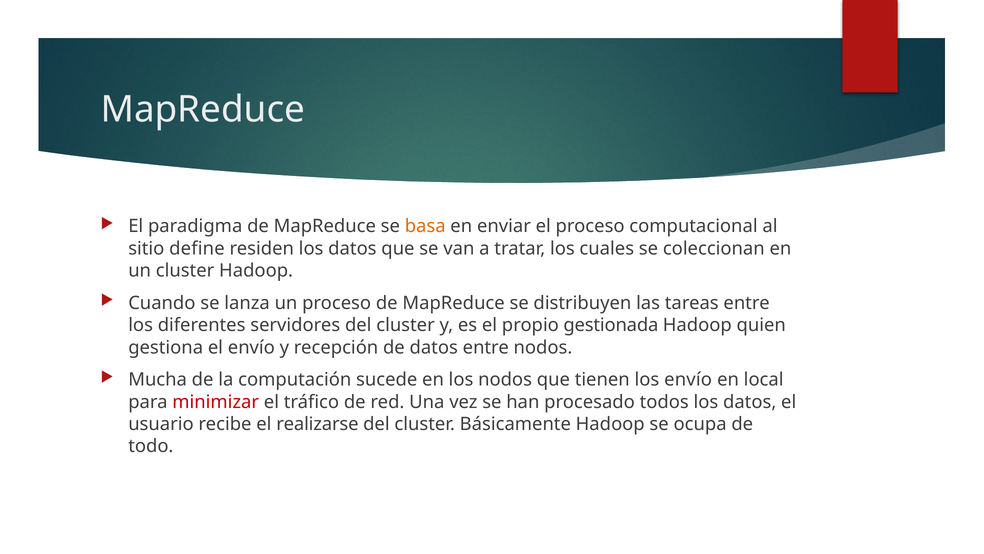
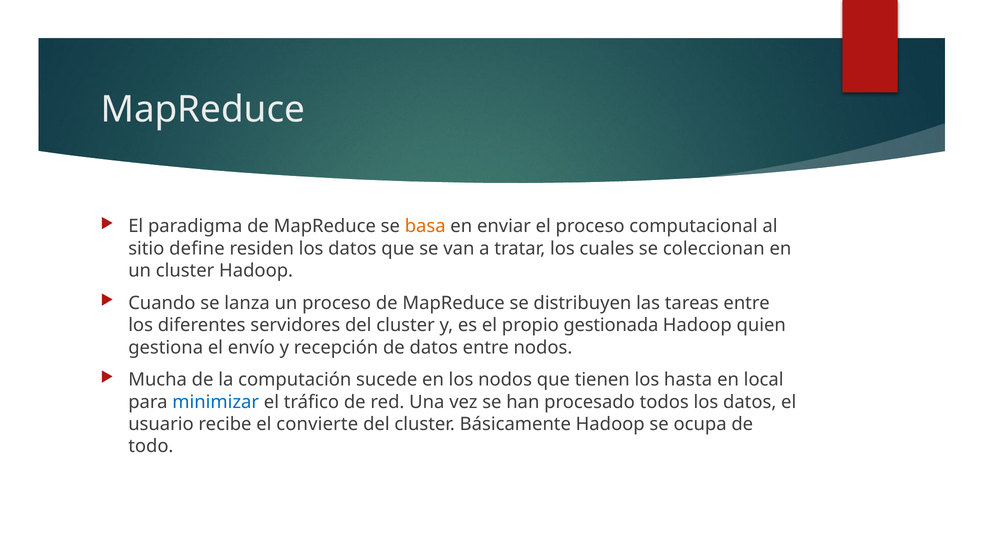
los envío: envío -> hasta (688, 380)
minimizar colour: red -> blue (216, 402)
realizarse: realizarse -> convierte (317, 424)
